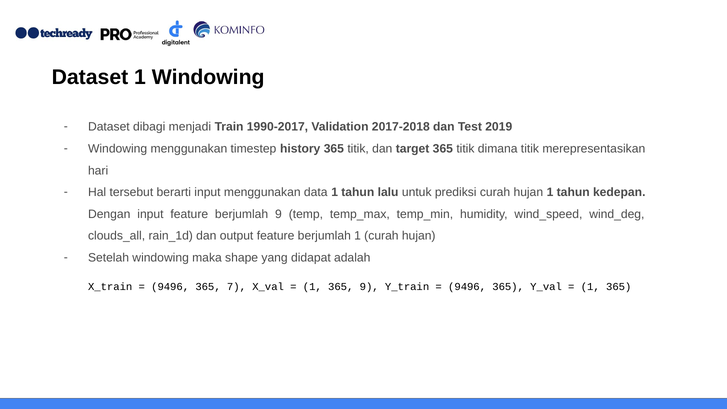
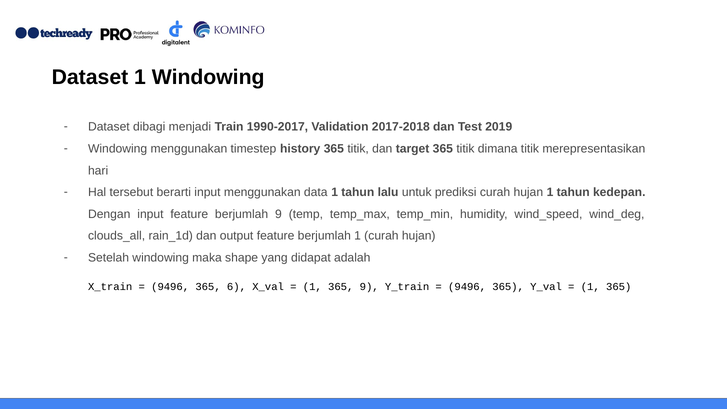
7: 7 -> 6 (237, 287)
